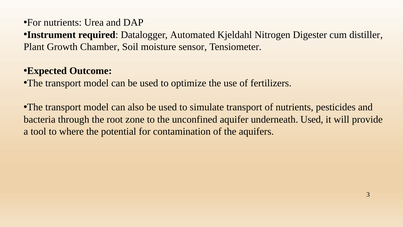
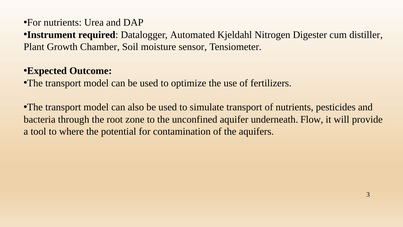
underneath Used: Used -> Flow (312, 119)
